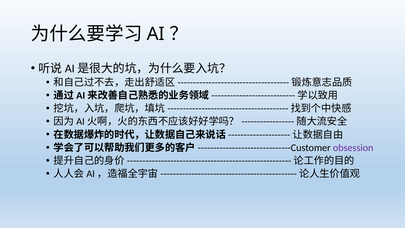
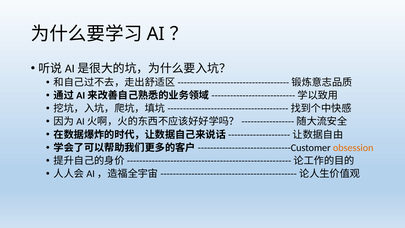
obsession colour: purple -> orange (353, 148)
